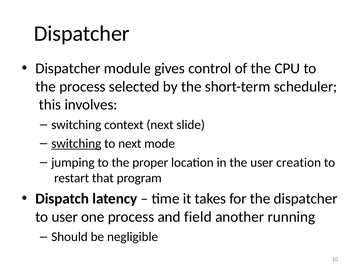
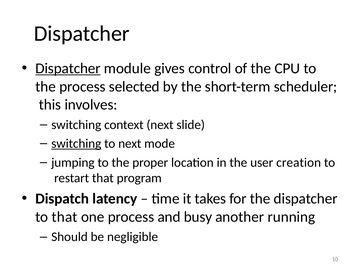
Dispatcher underline: none -> present (68, 68)
to user: user -> that (65, 217)
field: field -> busy (198, 217)
